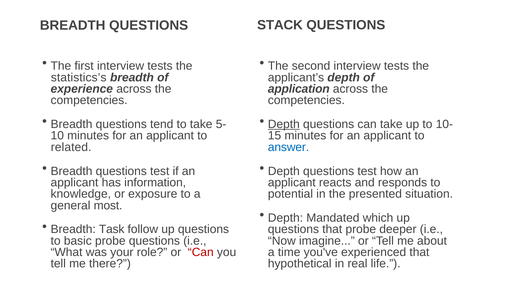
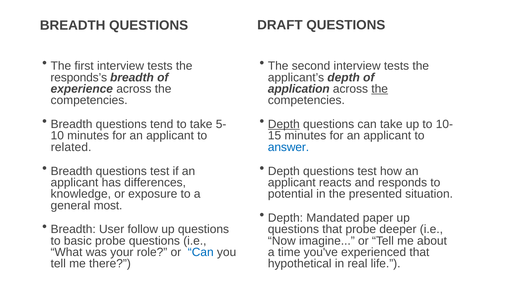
STACK: STACK -> DRAFT (280, 25)
statistics’s: statistics’s -> responds’s (79, 77)
the underline: none -> present (380, 89)
information: information -> differences (155, 183)
which: which -> paper (378, 218)
Task: Task -> User (112, 230)
Can colour: red -> blue (201, 253)
